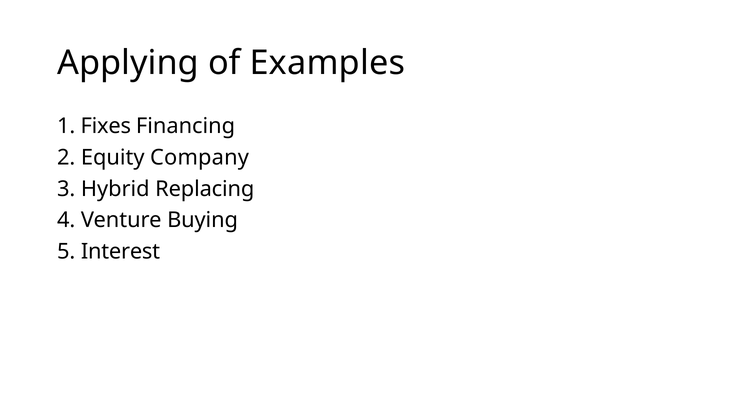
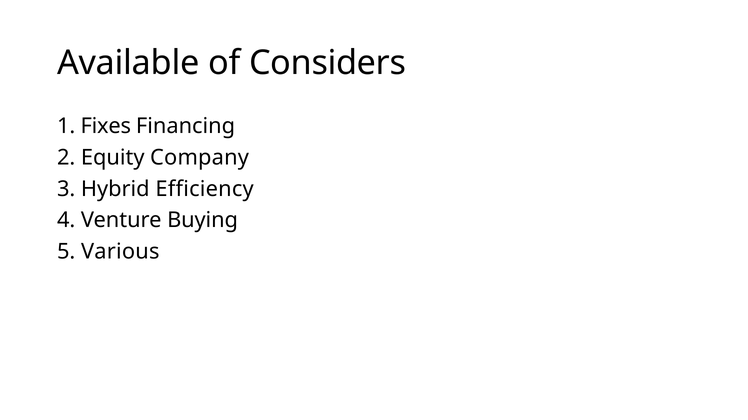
Applying: Applying -> Available (128, 63)
Examples: Examples -> Considers (328, 63)
Replacing: Replacing -> Efficiency (205, 189)
Interest: Interest -> Various (120, 252)
